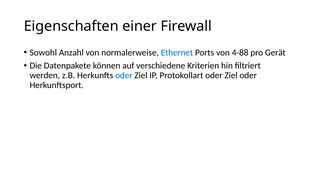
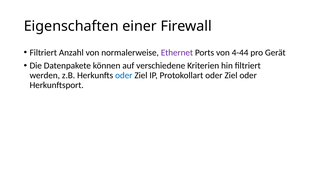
Sowohl: Sowohl -> Filtriert (43, 53)
Ethernet colour: blue -> purple (177, 53)
4-88: 4-88 -> 4-44 (240, 53)
